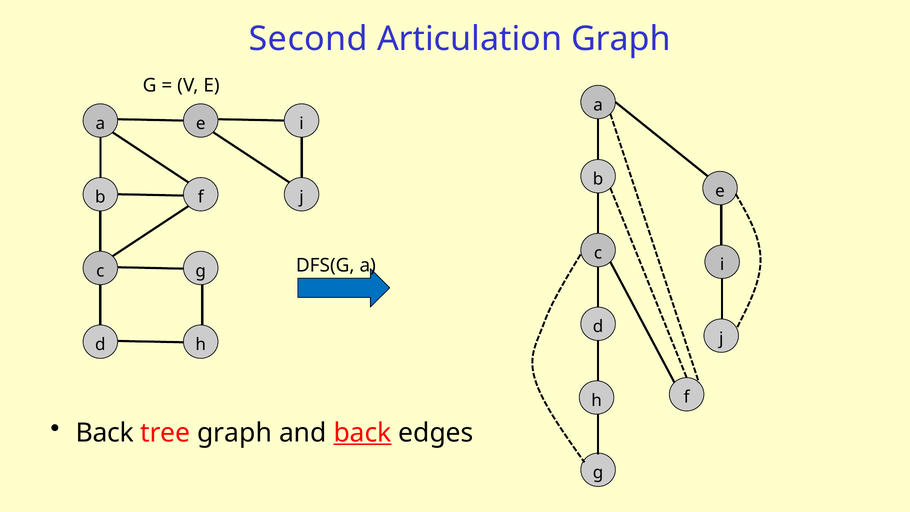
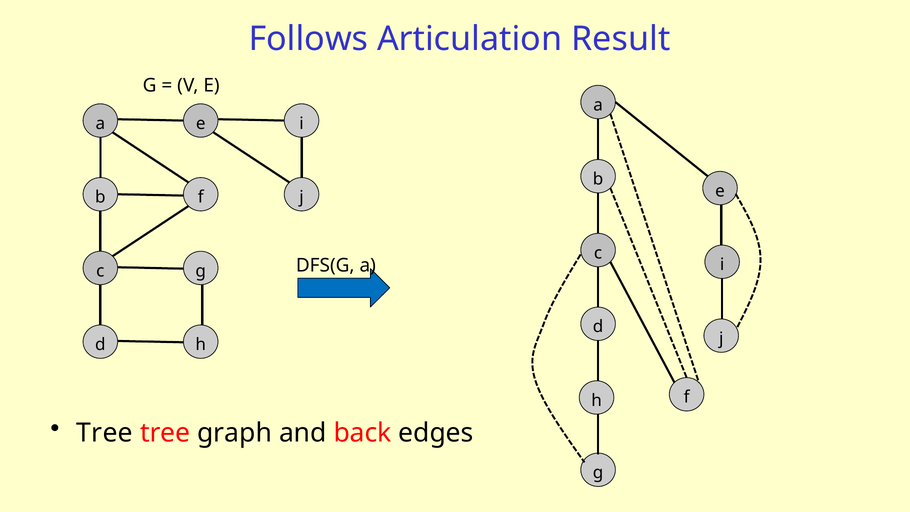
Second: Second -> Follows (308, 39)
Articulation Graph: Graph -> Result (621, 39)
Back: Back -> Tree (105, 433)
back underline: present -> none (363, 433)
